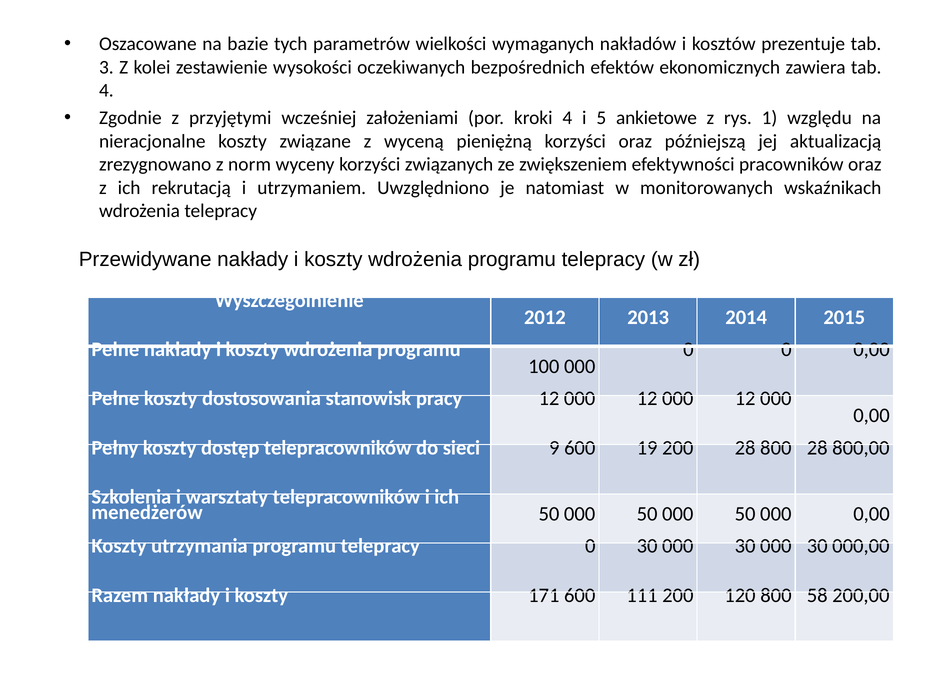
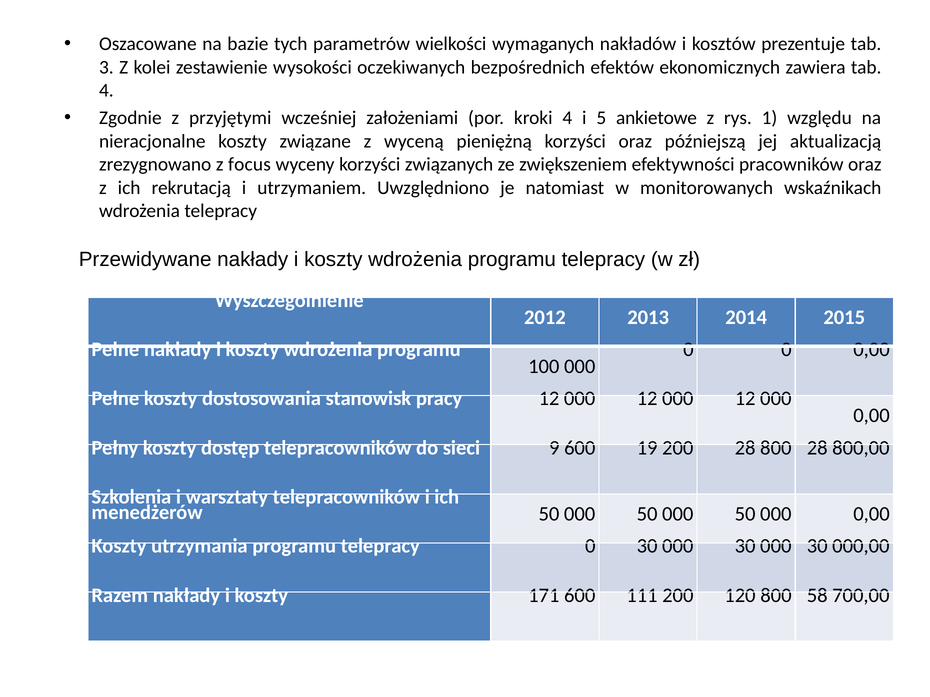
norm: norm -> focus (249, 165)
200,00: 200,00 -> 700,00 (861, 596)
